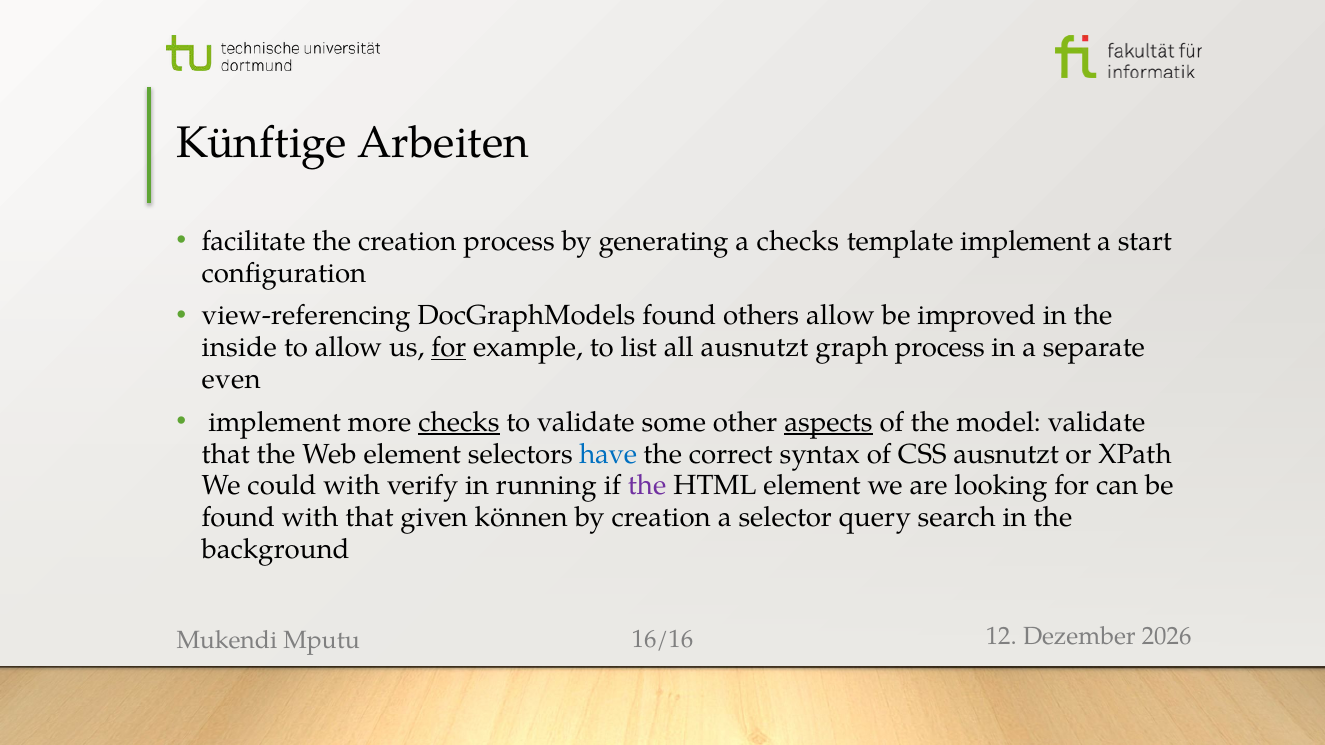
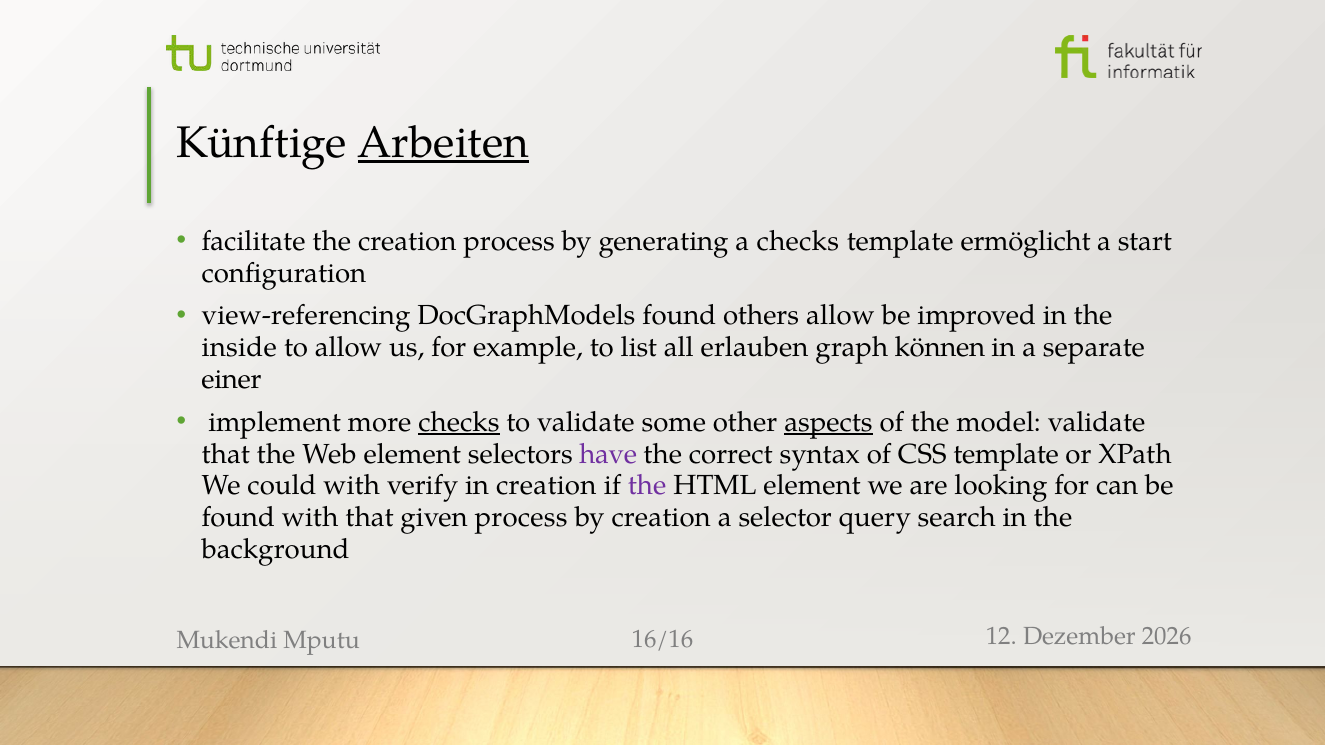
Arbeiten underline: none -> present (443, 143)
template implement: implement -> ermöglicht (1026, 241)
for underline: present -> none (449, 348)
all ausnutzt: ausnutzt -> erlauben (755, 348)
graph process: process -> können (940, 348)
even: even -> einer (231, 379)
have colour: blue -> purple (608, 454)
CSS ausnutzt: ausnutzt -> template (1006, 454)
in running: running -> creation (546, 486)
given können: können -> process (521, 518)
